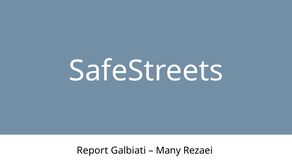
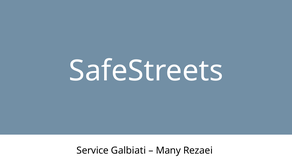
Report: Report -> Service (93, 151)
